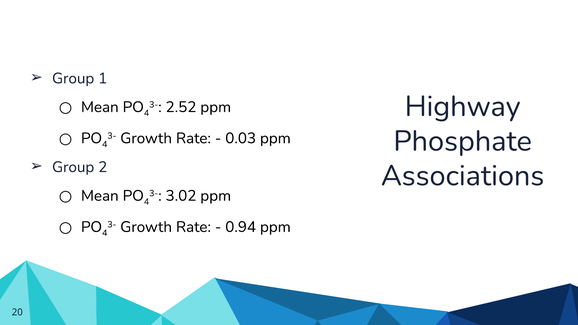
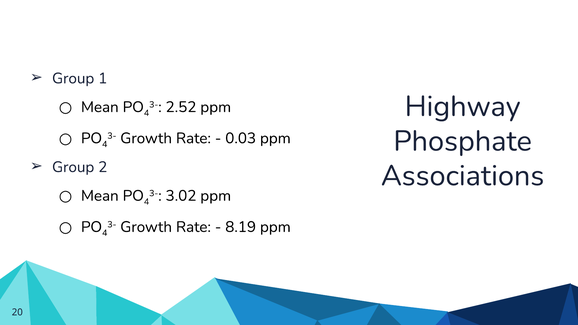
0.94: 0.94 -> 8.19 (241, 227)
